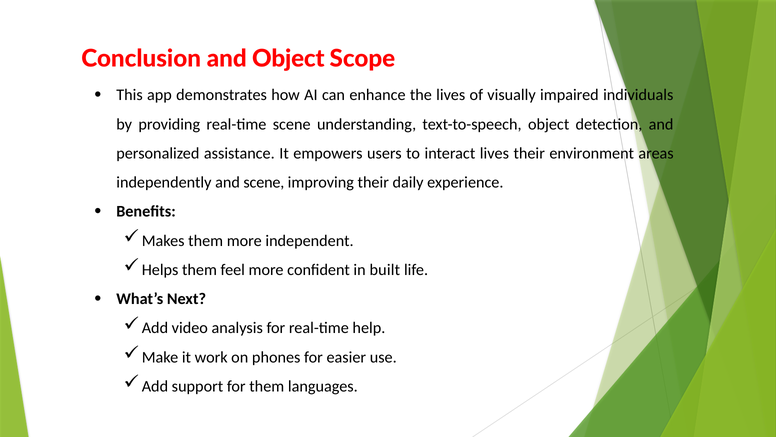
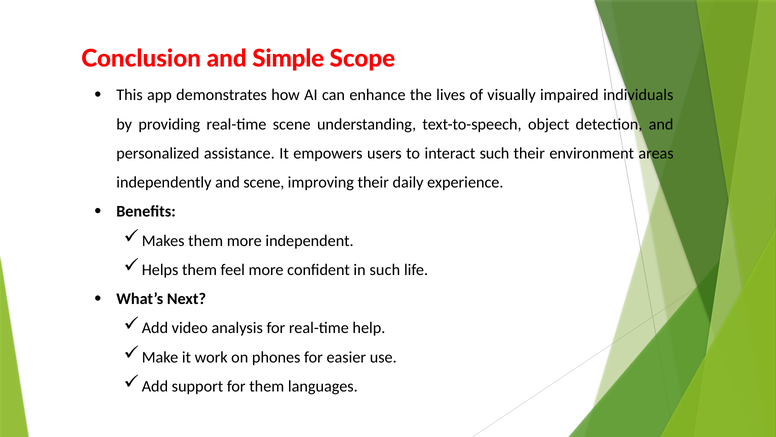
and Object: Object -> Simple (288, 59)
interact lives: lives -> such (494, 153)
in built: built -> such (385, 270)
